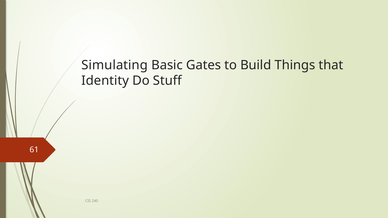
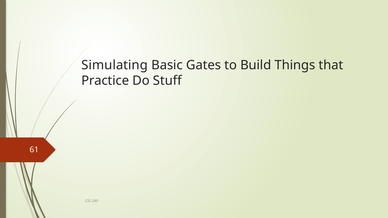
Identity: Identity -> Practice (105, 81)
